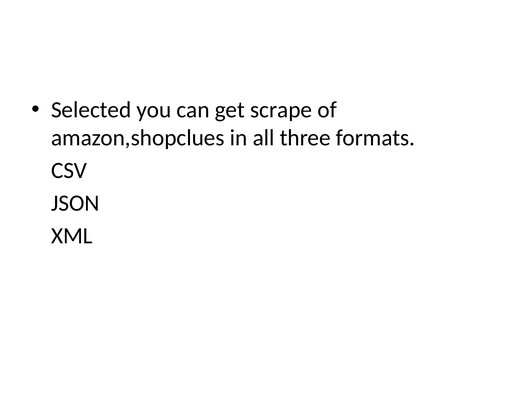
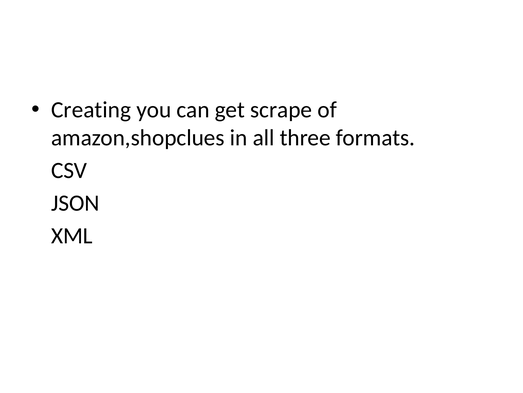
Selected: Selected -> Creating (91, 110)
